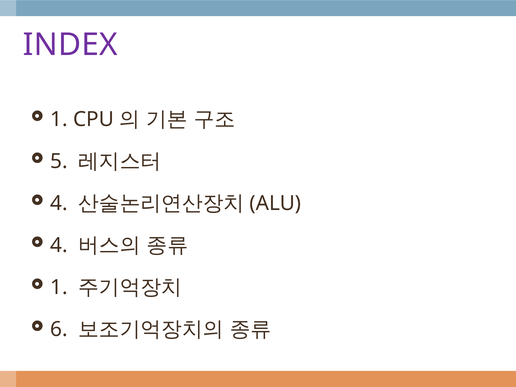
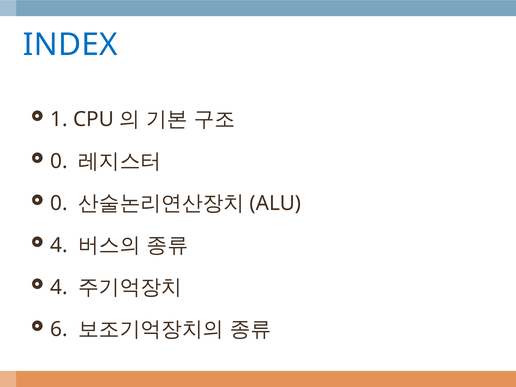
INDEX colour: purple -> blue (70, 45)
5: 5 -> 0 (59, 161)
4: 4 -> 0 (59, 203)
1: 1 -> 4 (59, 287)
